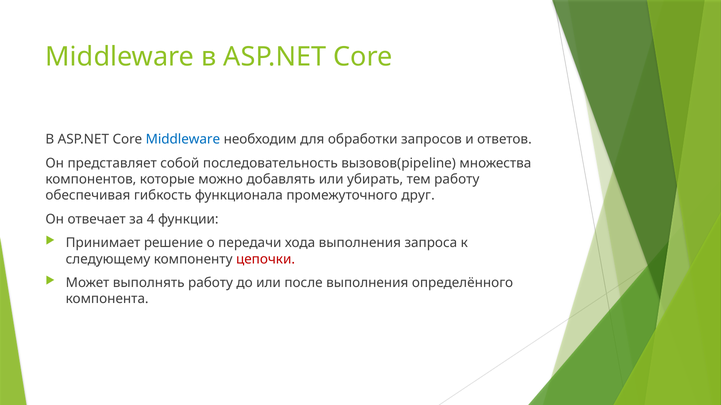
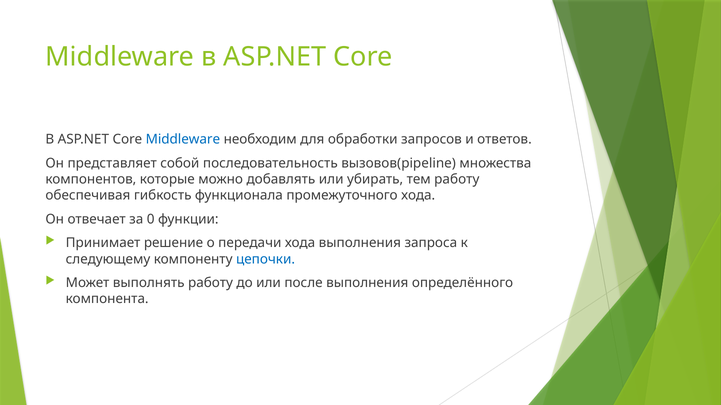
промежуточного друг: друг -> хода (418, 196)
4: 4 -> 0 (151, 219)
цепочки colour: red -> blue (266, 259)
